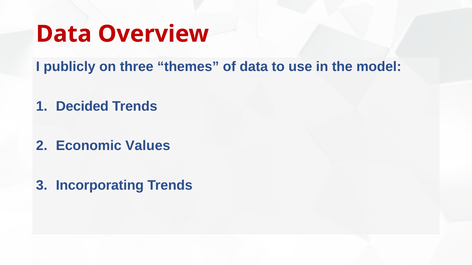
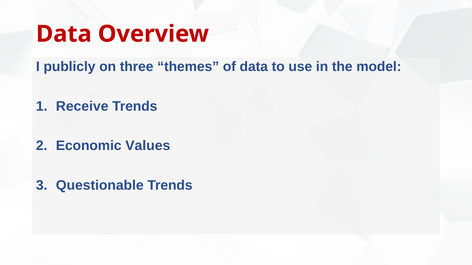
Decided: Decided -> Receive (82, 106)
Incorporating: Incorporating -> Questionable (100, 186)
